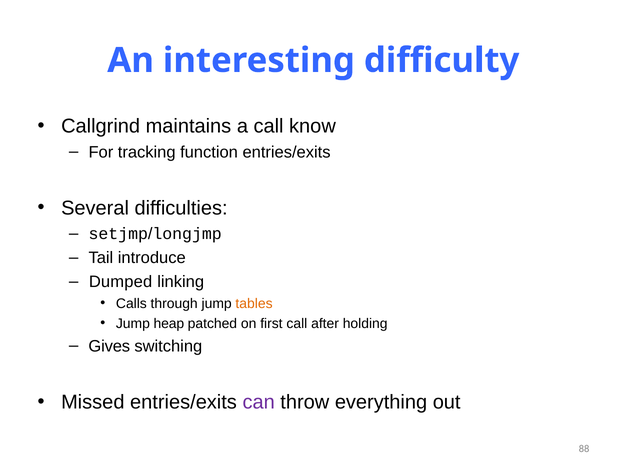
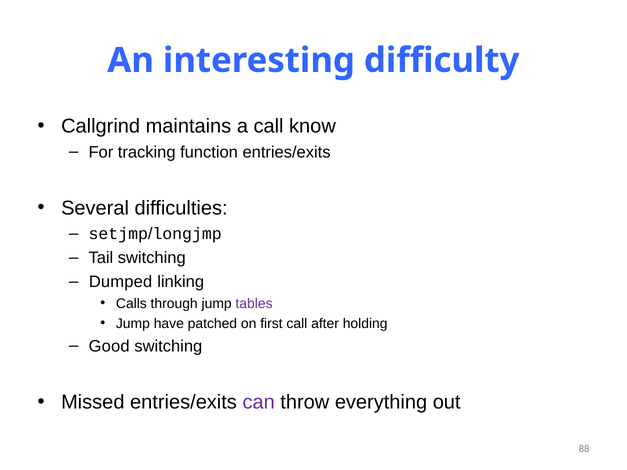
Tail introduce: introduce -> switching (152, 258)
tables colour: orange -> purple (254, 304)
heap: heap -> have (169, 324)
Gives: Gives -> Good (109, 346)
